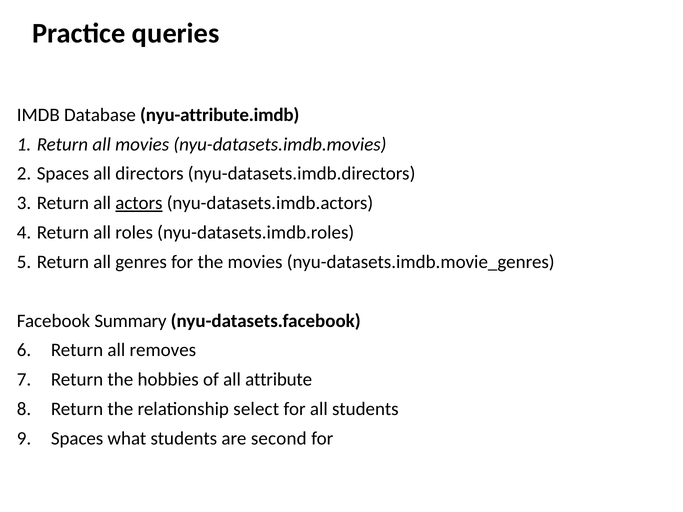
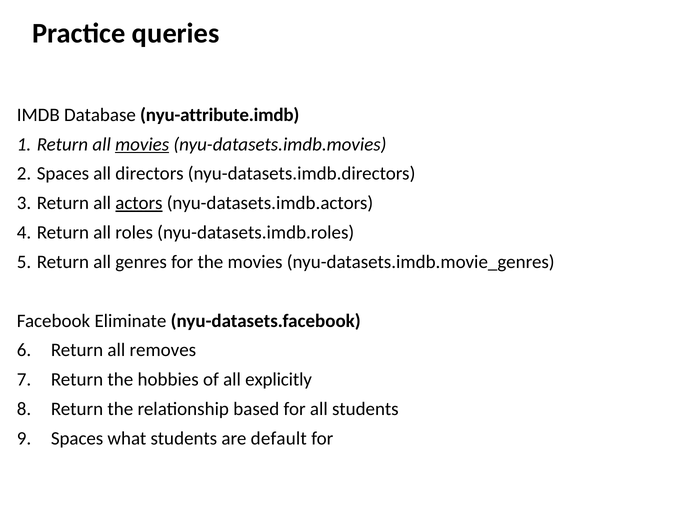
movies underline: none -> present (142, 144)
Summary: Summary -> Eliminate (130, 321)
attribute: attribute -> explicitly (279, 380)
select: select -> based (256, 409)
second: second -> default (279, 439)
